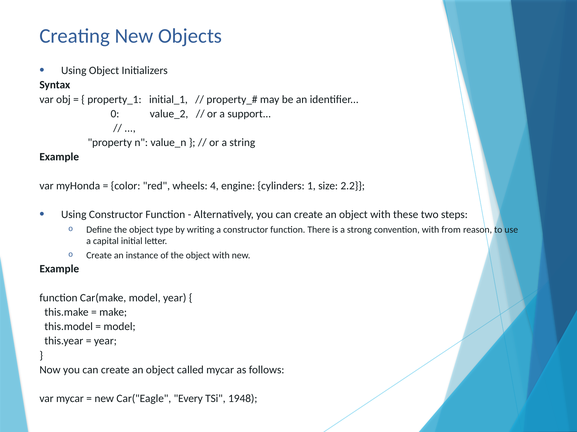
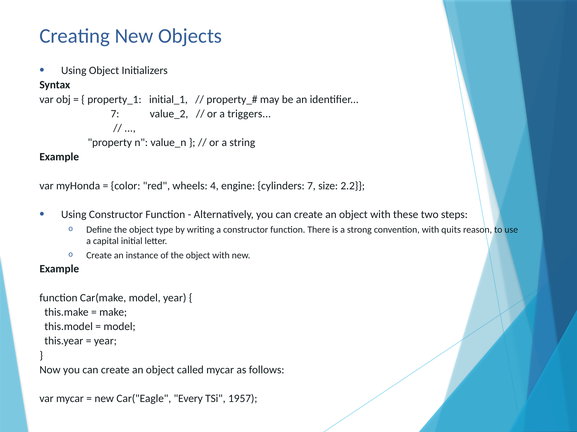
0: 0 -> 7 (115, 114)
support: support -> triggers (249, 114)
cylinders 1: 1 -> 7 (311, 186)
from: from -> quits (451, 230)
1948: 1948 -> 1957 (243, 399)
